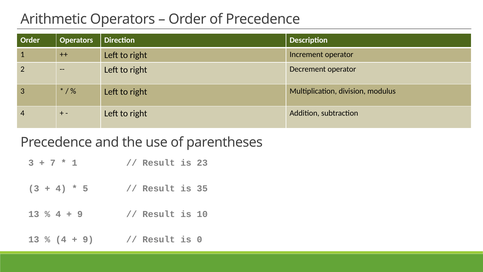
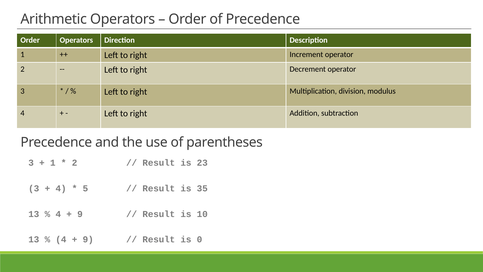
7: 7 -> 1 (53, 163)
1: 1 -> 2 (75, 163)
